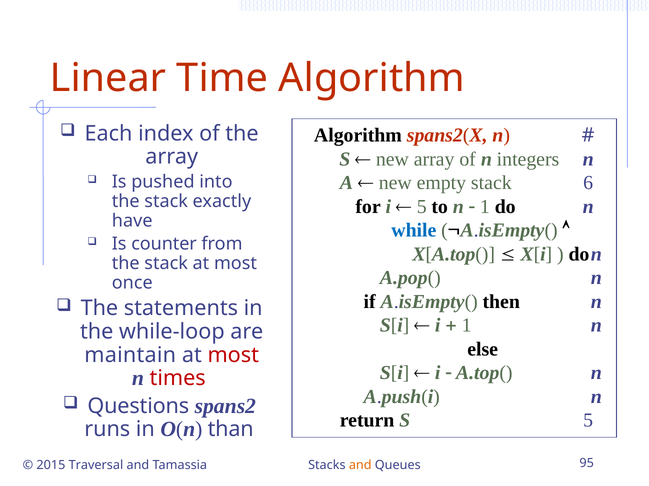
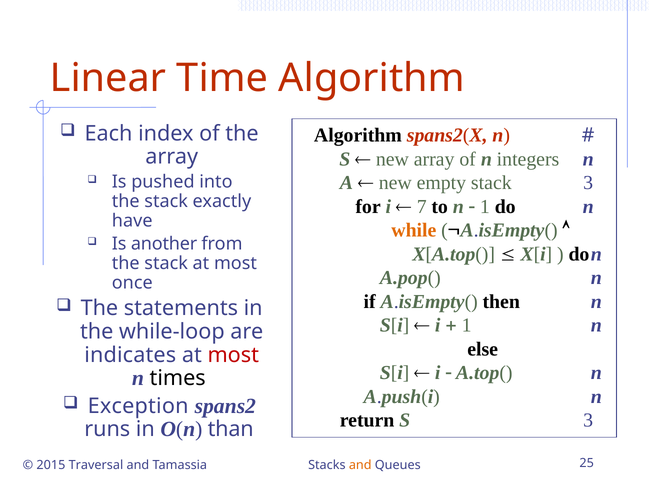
stack 6: 6 -> 3 (588, 183)
5: 5 -> 7 (422, 207)
while colour: blue -> orange (414, 231)
counter: counter -> another (164, 244)
maintain: maintain -> indicates (130, 355)
times colour: red -> black (178, 379)
Questions: Questions -> Exception (138, 407)
S 5: 5 -> 3 (588, 421)
95: 95 -> 25 (587, 464)
